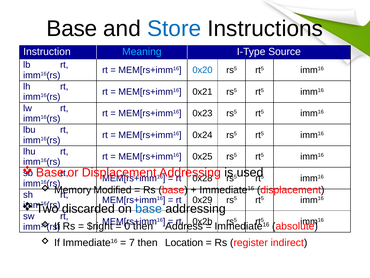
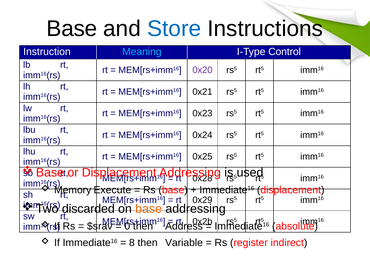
Source: Source -> Control (285, 52)
0x20 colour: blue -> purple (202, 70)
Modified: Modified -> Execute (112, 190)
base colour: blue -> orange (149, 208)
$right: $right -> $srav (100, 226)
7: 7 -> 8 (132, 242)
Location: Location -> Variable (184, 242)
